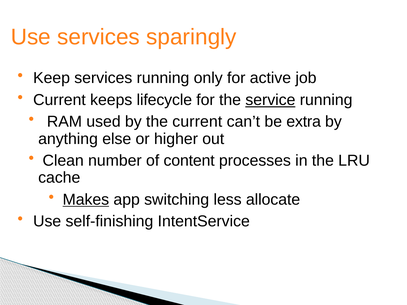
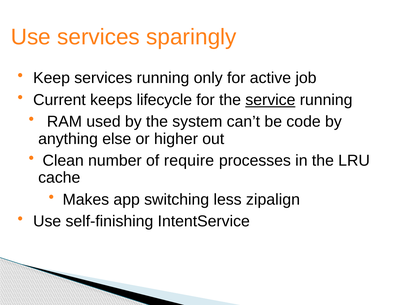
the current: current -> system (197, 122)
extra: extra -> code (304, 122)
content: content -> require (189, 161)
Makes underline: present -> none (86, 200)
allocate: allocate -> zipalign (273, 200)
